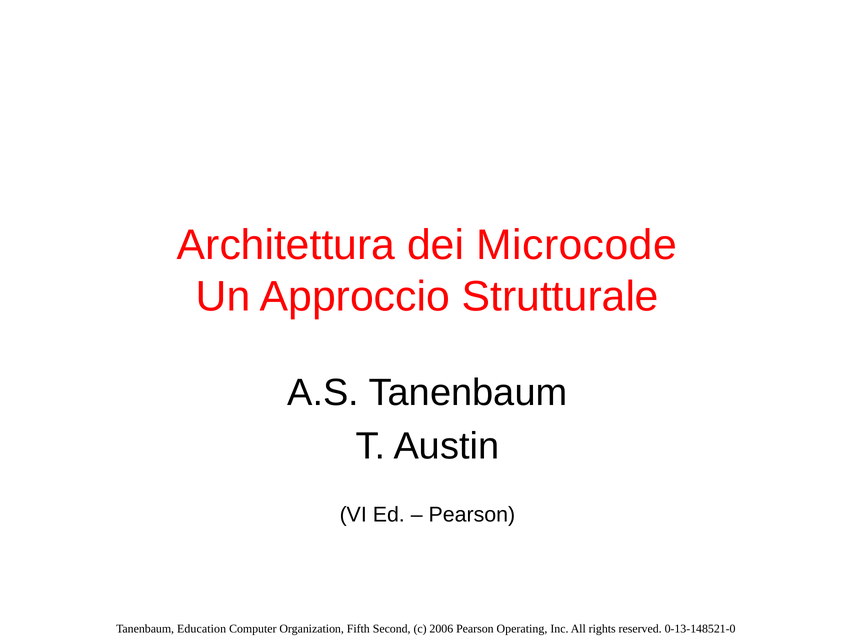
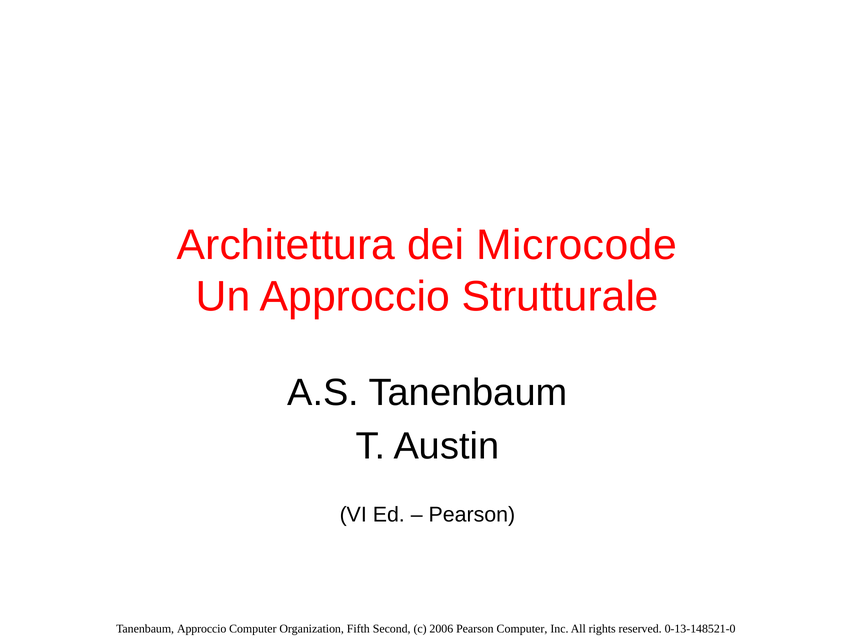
Tanenbaum Education: Education -> Approccio (202, 629)
Pearson Operating: Operating -> Computer (522, 629)
